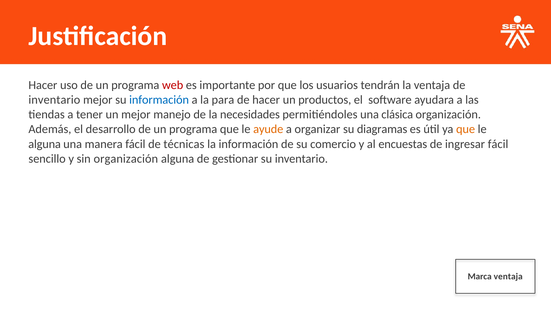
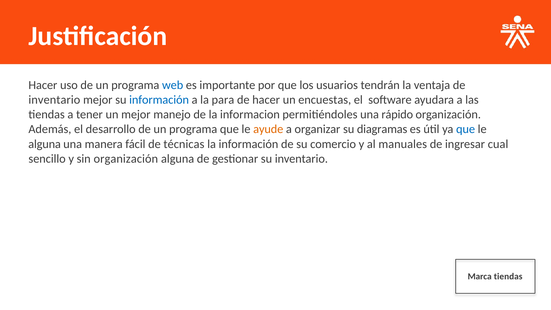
web colour: red -> blue (173, 85)
productos: productos -> encuestas (325, 100)
necesidades: necesidades -> informacion (250, 115)
clásica: clásica -> rápido (397, 115)
que colour: orange -> blue (466, 129)
encuestas: encuestas -> manuales (403, 144)
ingresar fácil: fácil -> cual (498, 144)
Marca ventaja: ventaja -> tiendas (508, 276)
